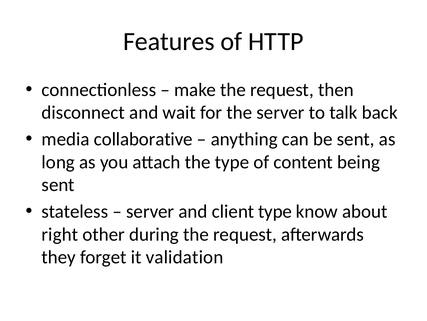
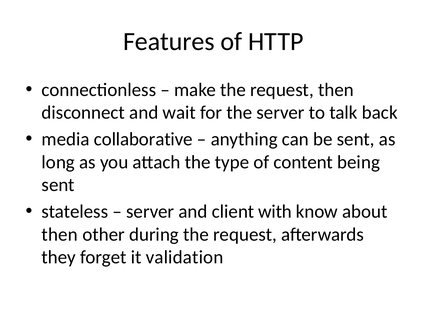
client type: type -> with (275, 211)
right: right -> then (60, 234)
